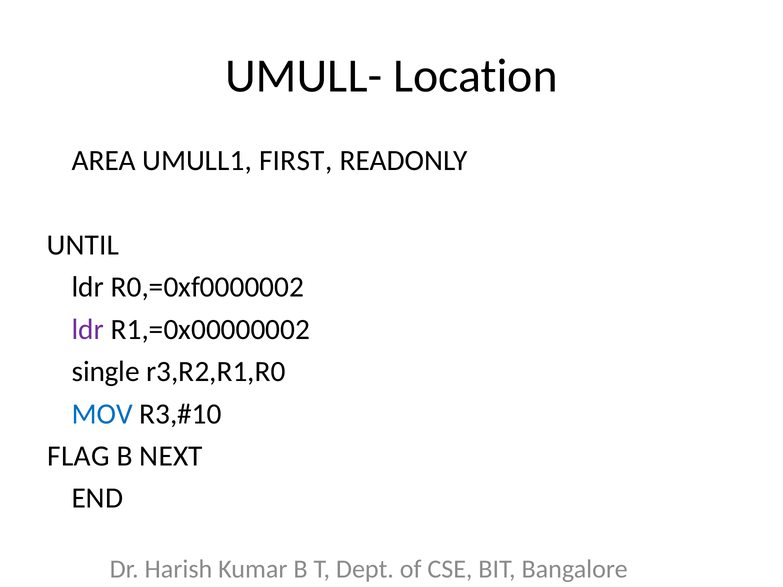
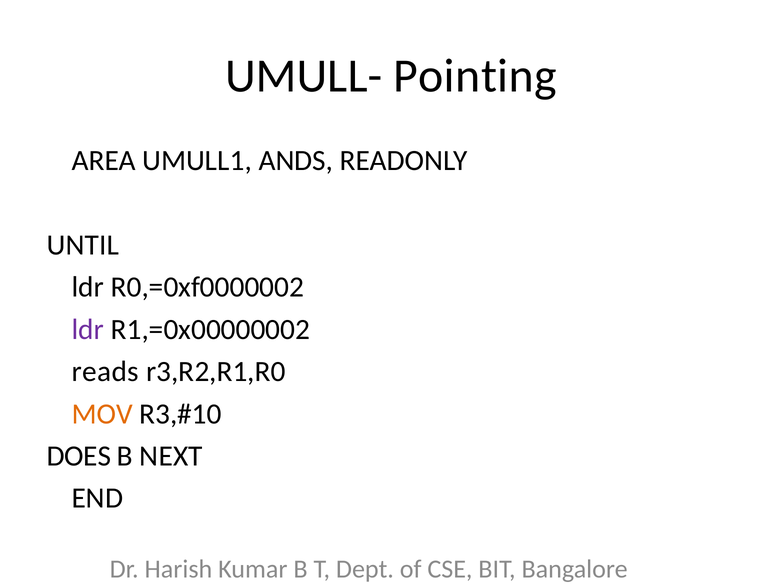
Location: Location -> Pointing (475, 76)
FIRST: FIRST -> ANDS (296, 161)
single: single -> reads (105, 372)
MOV colour: blue -> orange (102, 414)
FLAG: FLAG -> DOES (79, 456)
